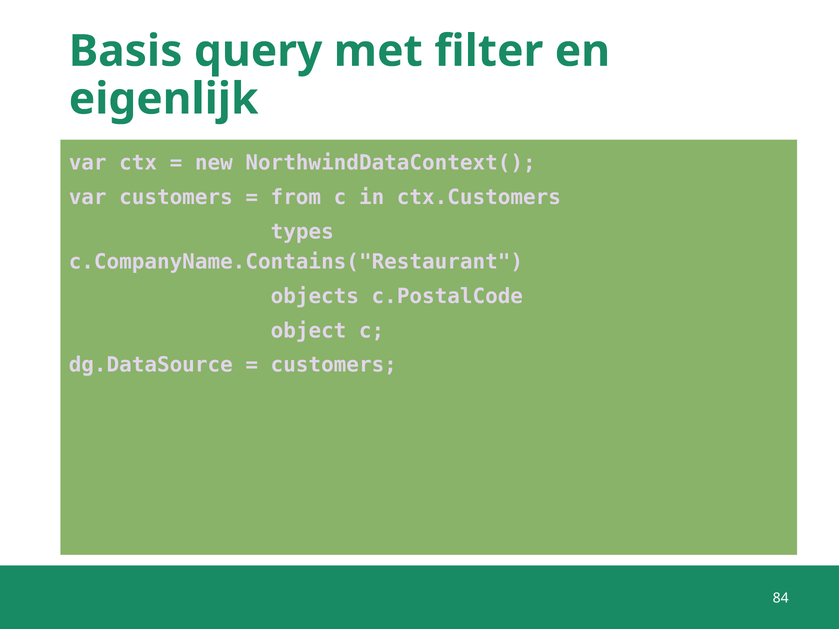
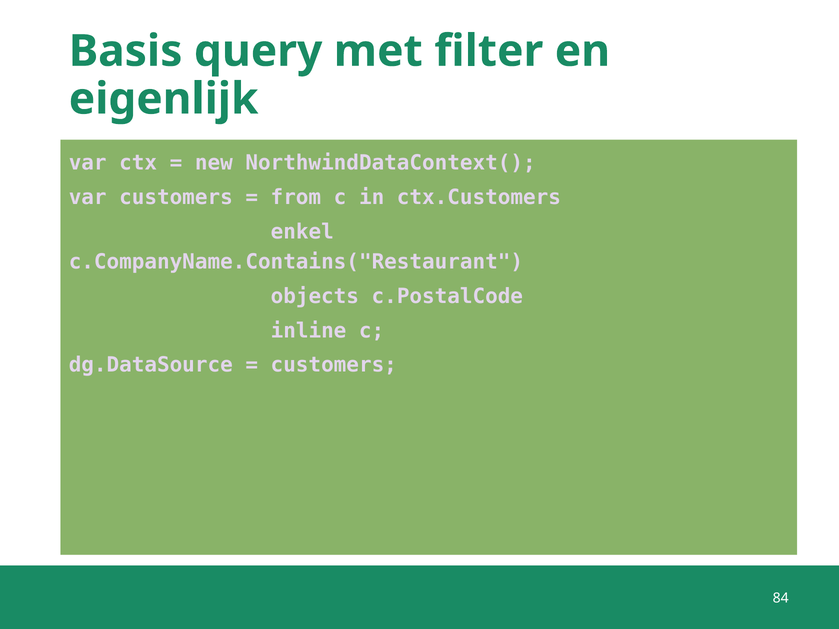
types: types -> enkel (302, 232)
object: object -> inline (309, 331)
